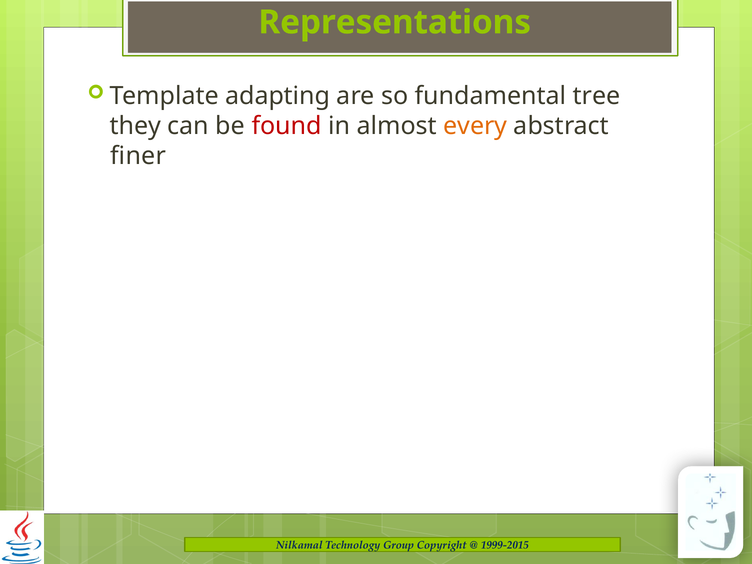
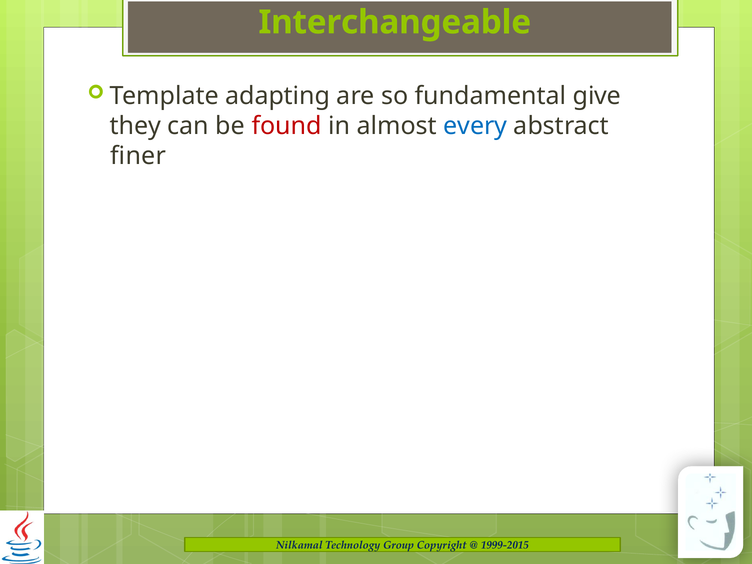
Representations: Representations -> Interchangeable (395, 22)
tree: tree -> give (597, 96)
every colour: orange -> blue (475, 126)
